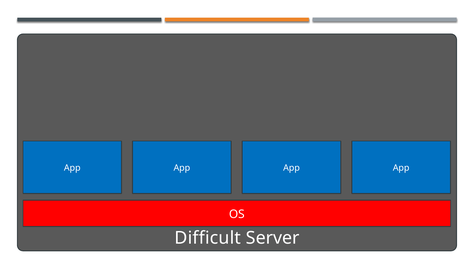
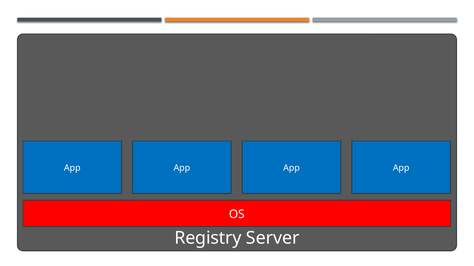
Difficult: Difficult -> Registry (208, 239)
